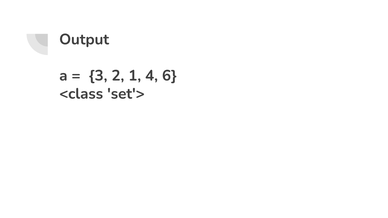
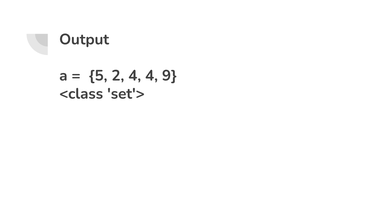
3: 3 -> 5 (98, 76)
2 1: 1 -> 4 (135, 76)
6: 6 -> 9 (169, 76)
